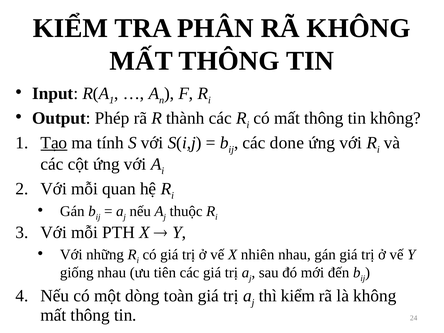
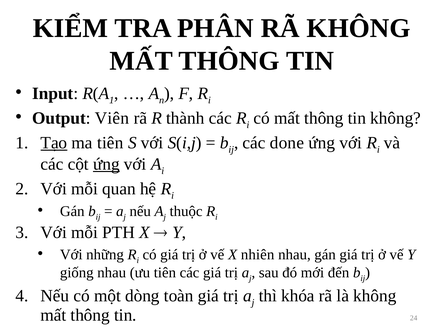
Phép: Phép -> Viên (112, 118)
ma tính: tính -> tiên (110, 143)
ứng underline: none -> present (106, 164)
thì kiểm: kiểm -> khóa (298, 296)
